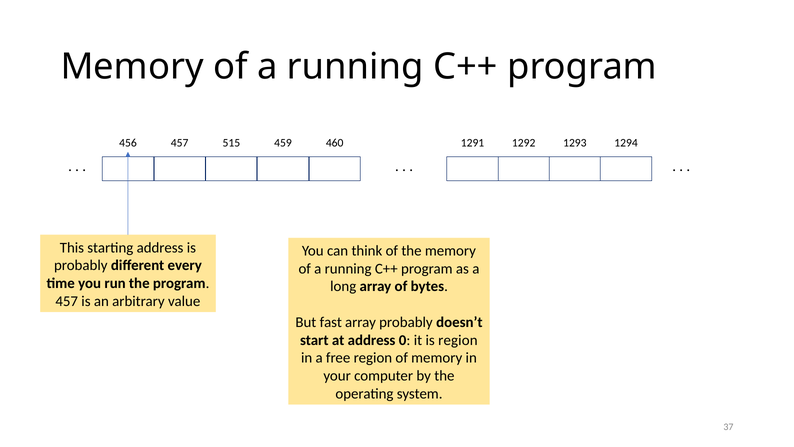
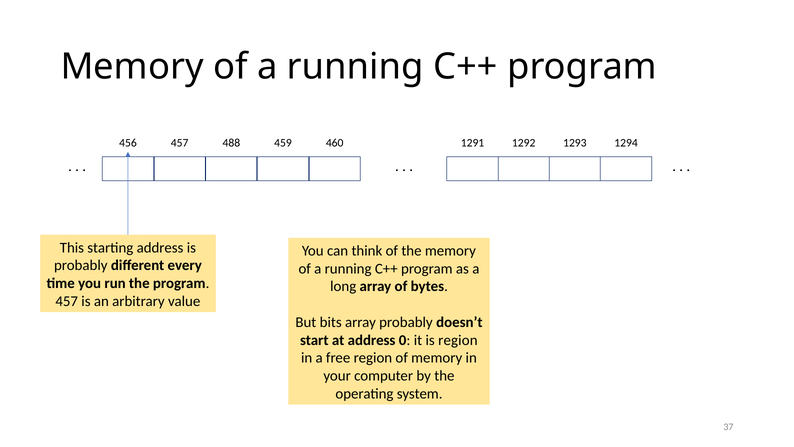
515: 515 -> 488 (231, 143)
fast: fast -> bits (331, 322)
